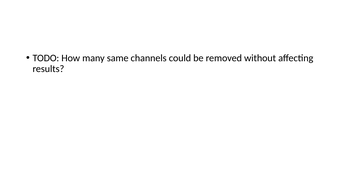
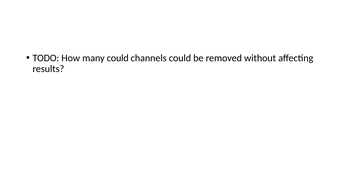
many same: same -> could (118, 58)
